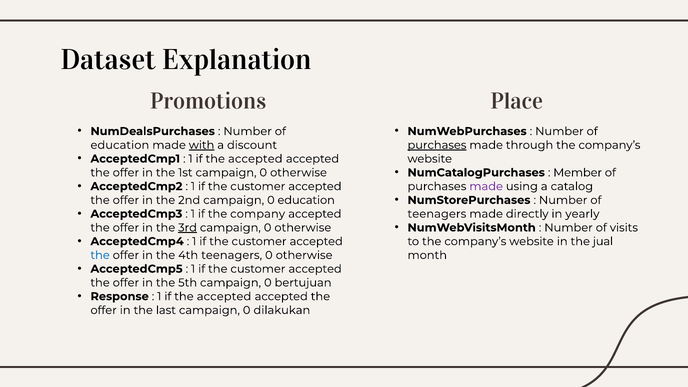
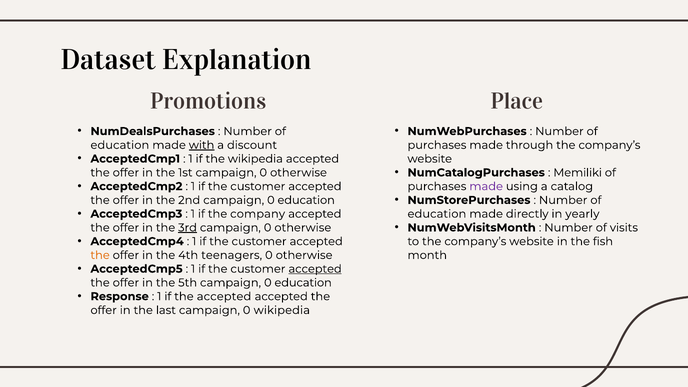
purchases underline: present -> none (437, 145)
accepted: accepted -> wikipedia (255, 159)
Member: Member -> Memiliki (578, 173)
teenagers: teenagers -> education (437, 214)
jual: jual -> fish (603, 241)
the colour: blue -> orange (100, 255)
accepted underline: none -> present (315, 269)
5th campaign 0 bertujuan: bertujuan -> education (303, 283)
0 dilakukan: dilakukan -> wikipedia (282, 310)
